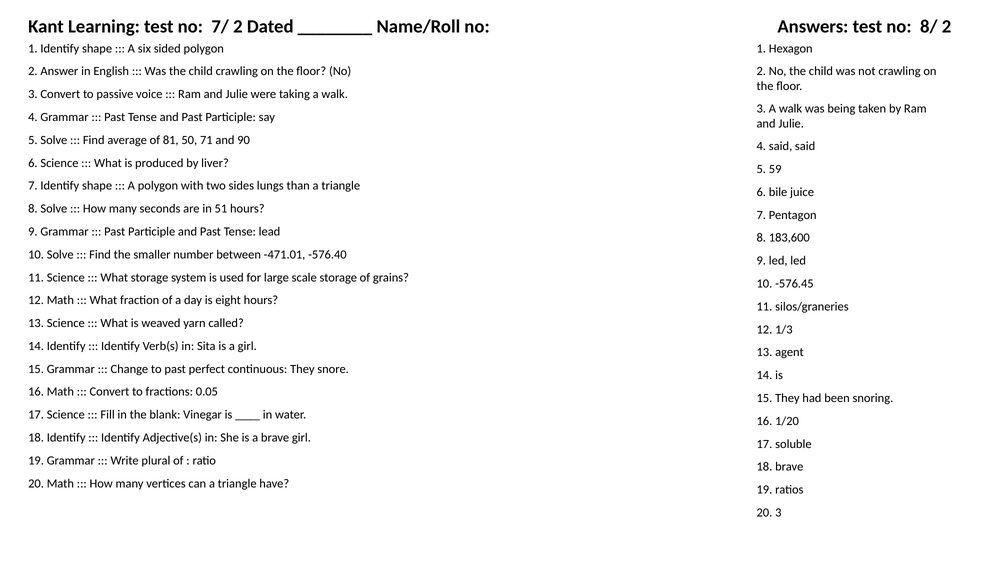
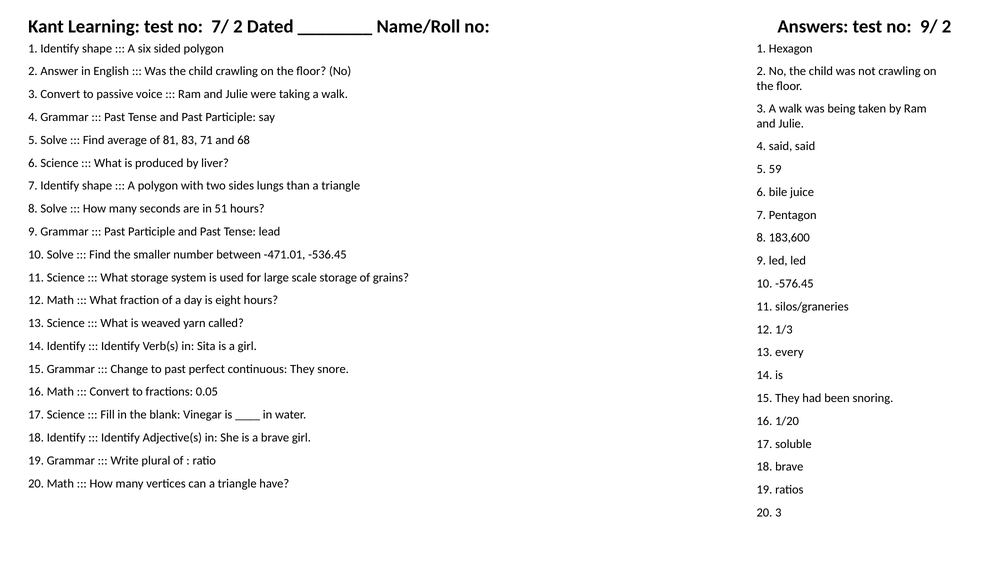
8/: 8/ -> 9/ (929, 27)
50: 50 -> 83 (189, 140)
90: 90 -> 68 (244, 140)
-576.40: -576.40 -> -536.45 (327, 254)
agent: agent -> every (789, 352)
